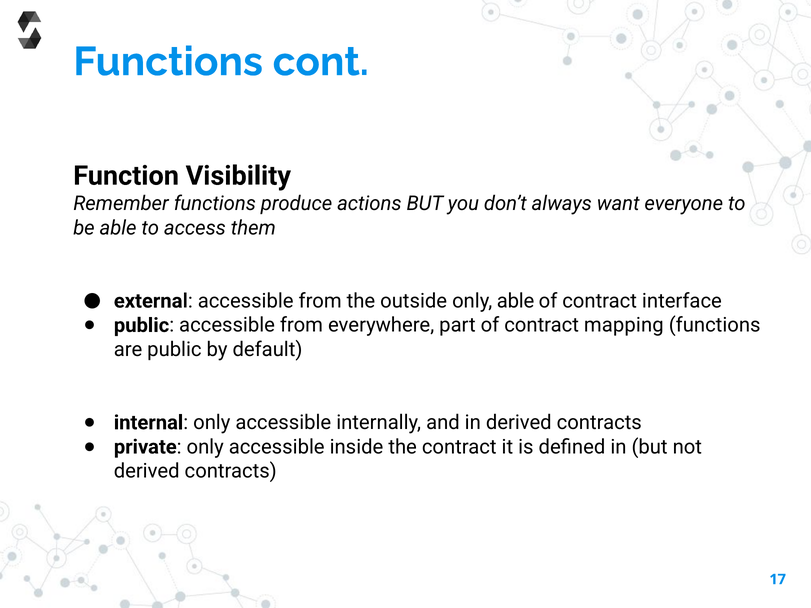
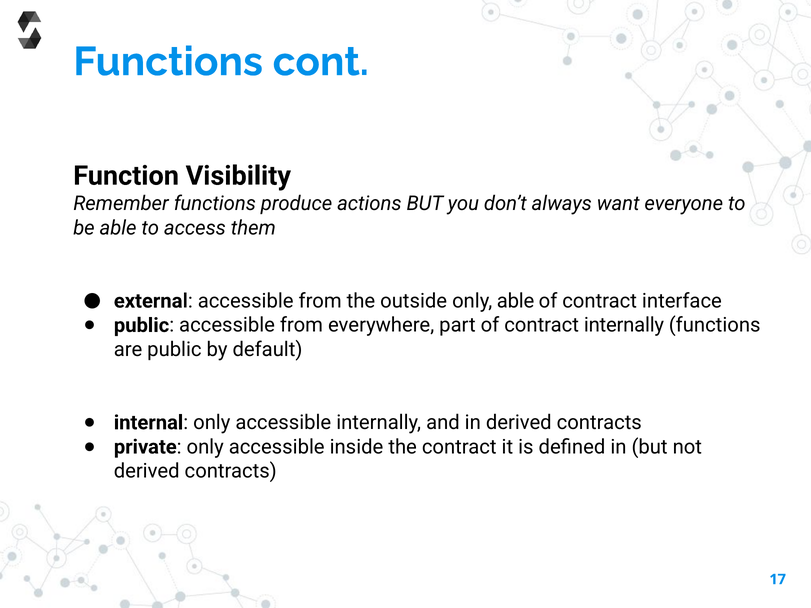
contract mapping: mapping -> internally (624, 325)
